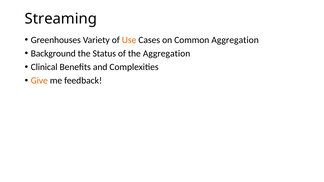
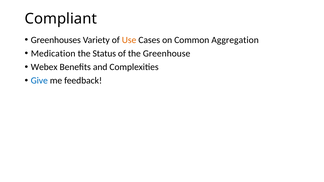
Streaming: Streaming -> Compliant (61, 19)
Background: Background -> Medication (53, 54)
the Aggregation: Aggregation -> Greenhouse (167, 54)
Clinical: Clinical -> Webex (44, 67)
Give colour: orange -> blue (39, 81)
